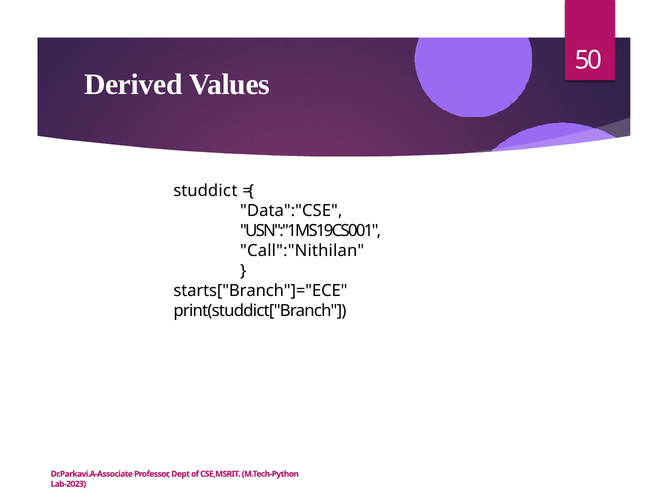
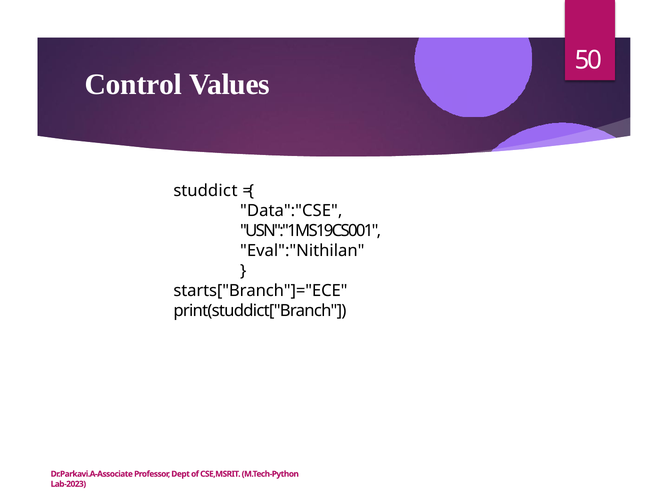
Derived: Derived -> Control (133, 84)
Call":"Nithilan: Call":"Nithilan -> Eval":"Nithilan (302, 250)
